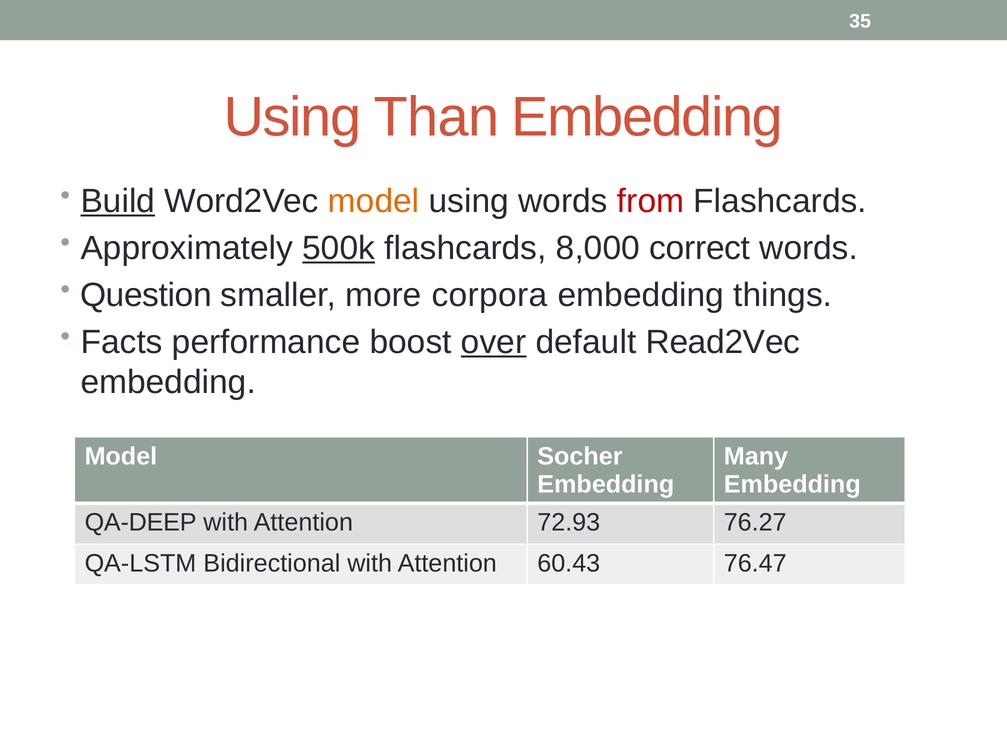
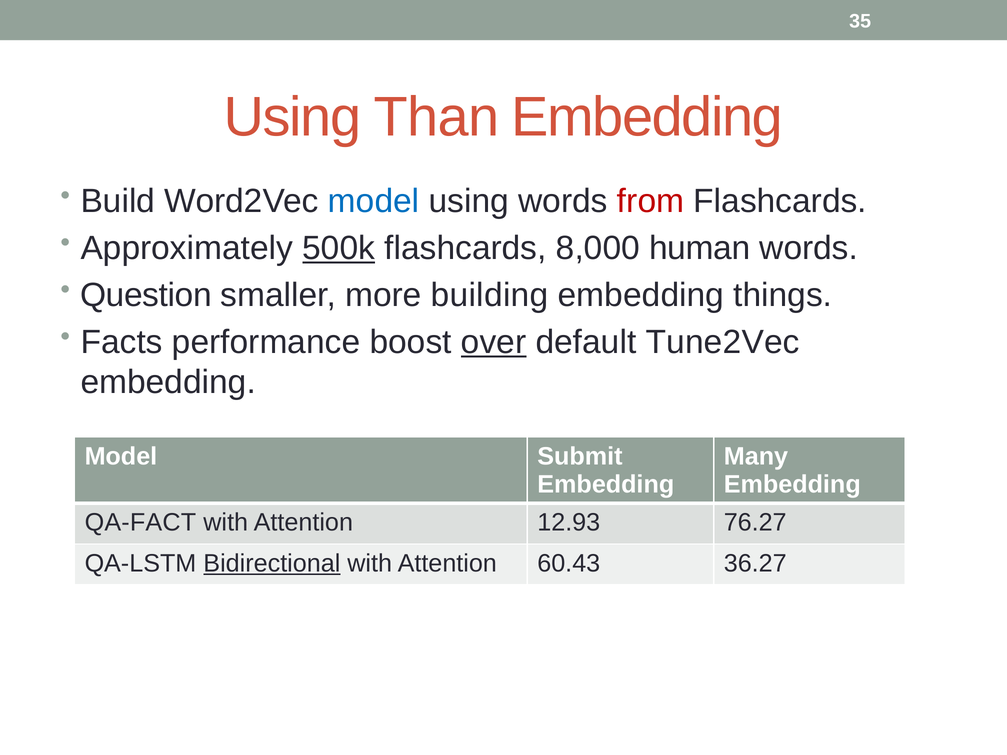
Build underline: present -> none (118, 201)
model colour: orange -> blue (374, 201)
correct: correct -> human (700, 248)
corpora: corpora -> building (490, 295)
Read2Vec: Read2Vec -> Tune2Vec (723, 342)
Socher: Socher -> Submit (580, 456)
QA-DEEP: QA-DEEP -> QA-FACT (140, 523)
72.93: 72.93 -> 12.93 (569, 523)
Bidirectional underline: none -> present (272, 564)
76.47: 76.47 -> 36.27 (755, 564)
